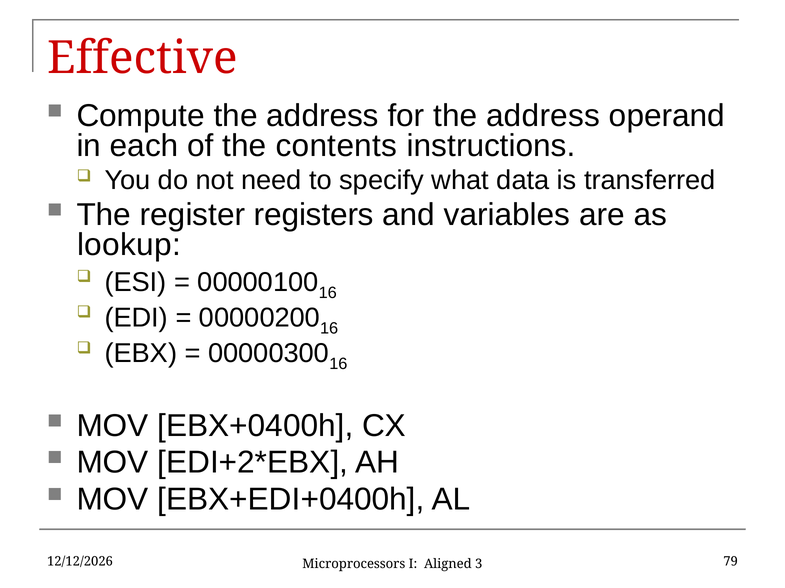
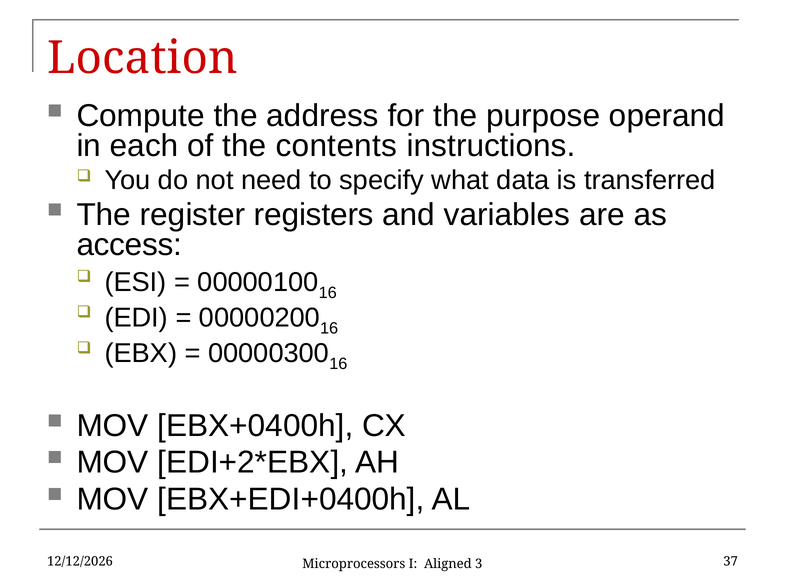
Effective: Effective -> Location (142, 58)
for the address: address -> purpose (543, 116)
lookup: lookup -> access (129, 245)
79: 79 -> 37 (731, 562)
